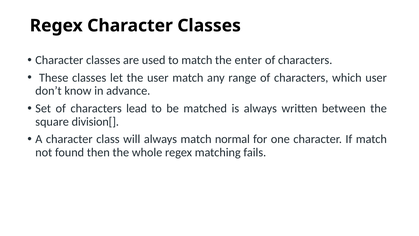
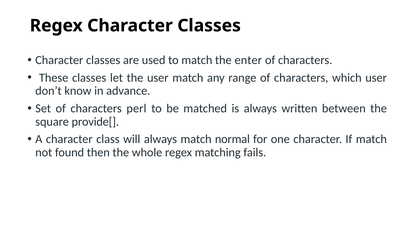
lead: lead -> perl (136, 108)
division[: division[ -> provide[ (95, 122)
